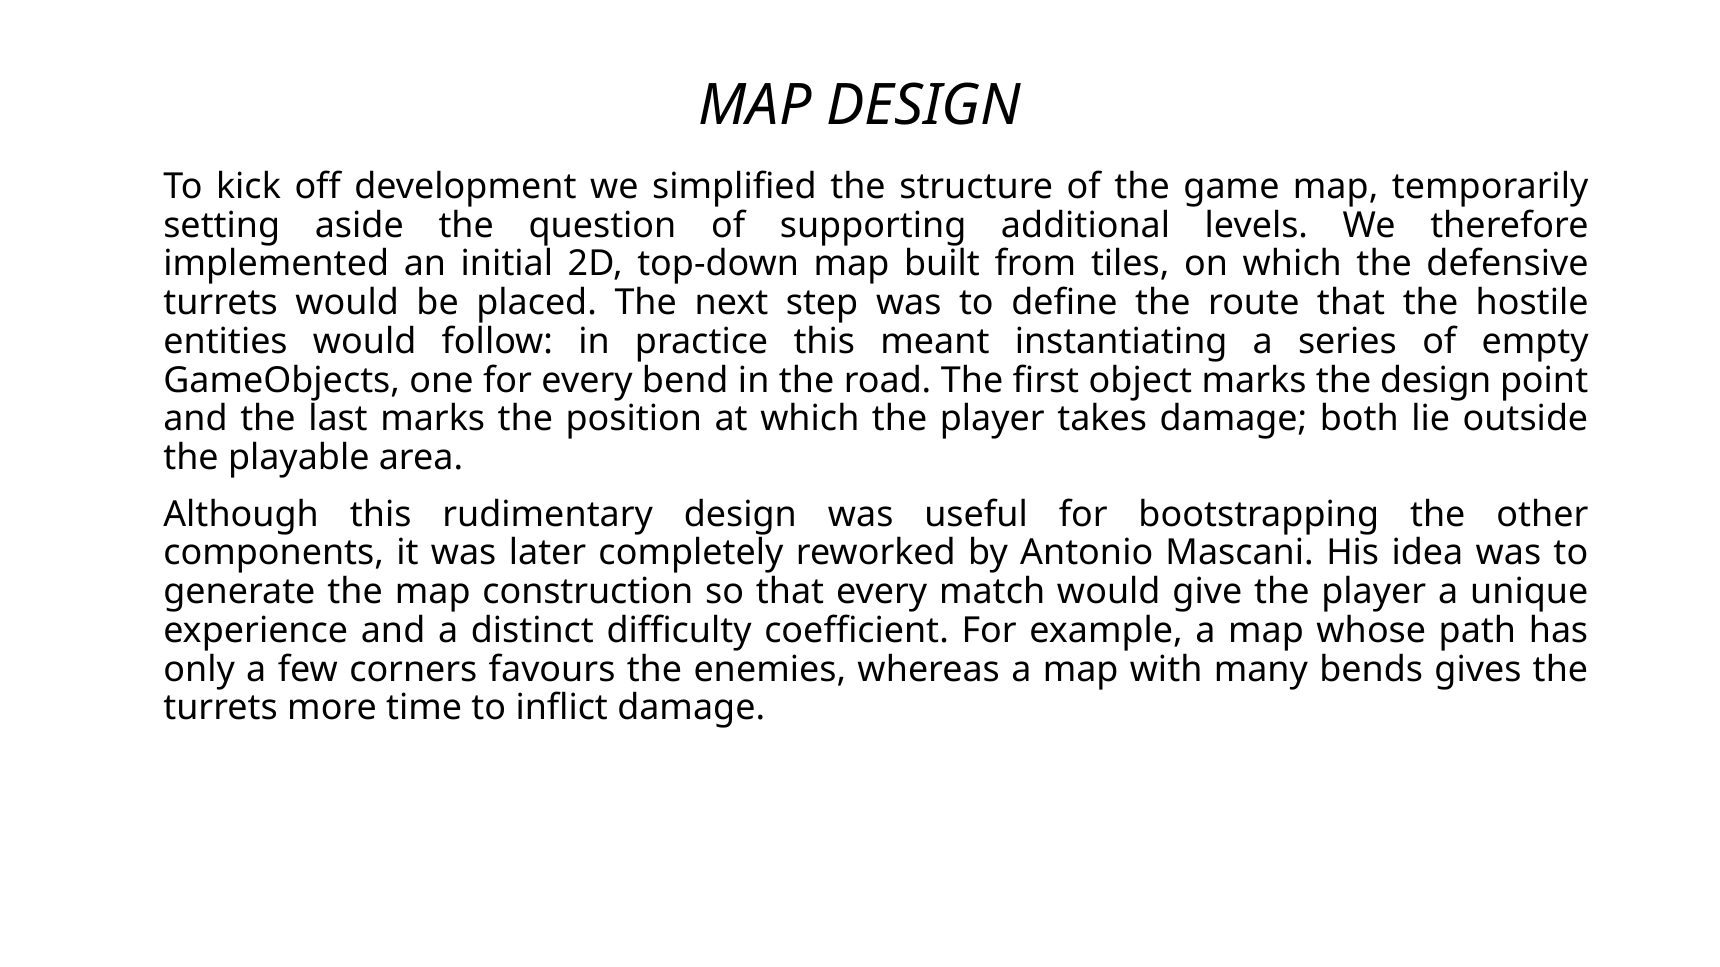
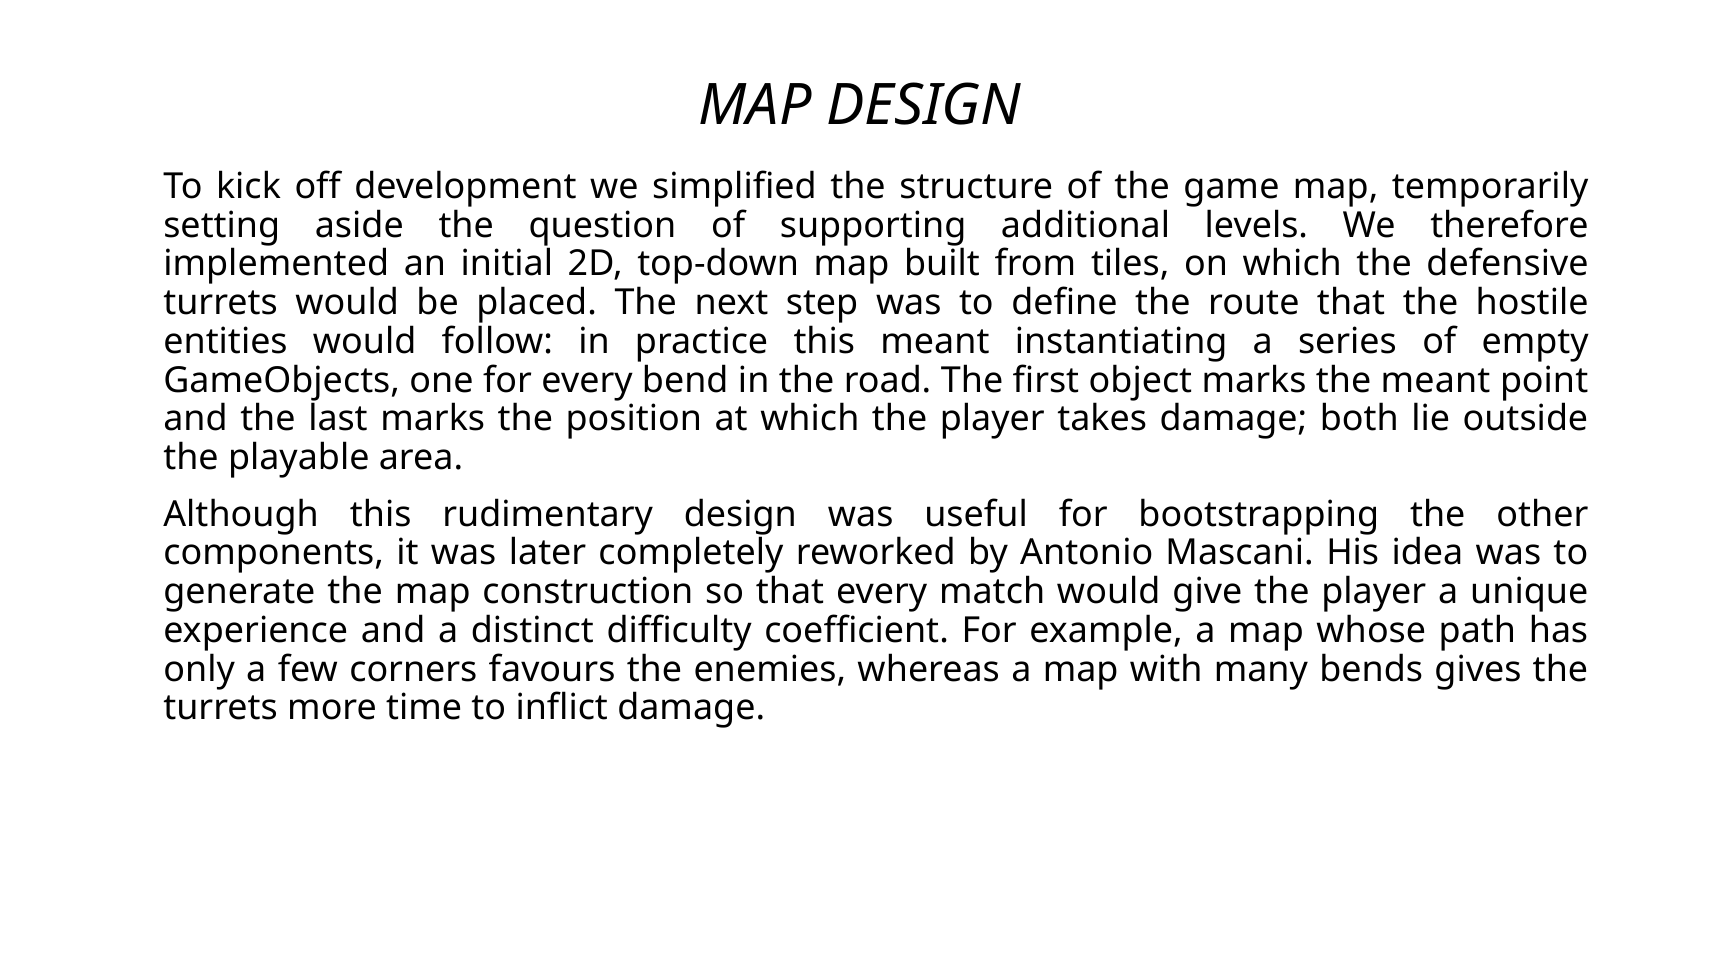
the design: design -> meant (1436, 380)
